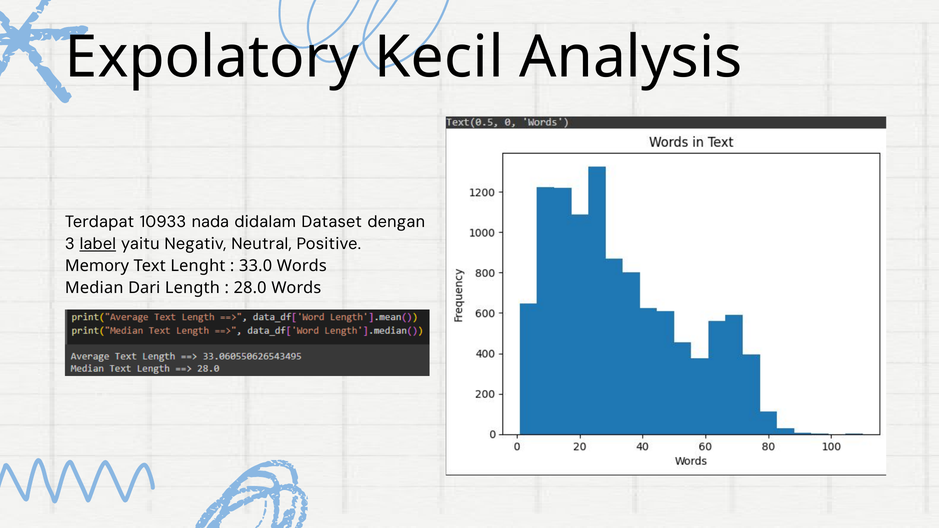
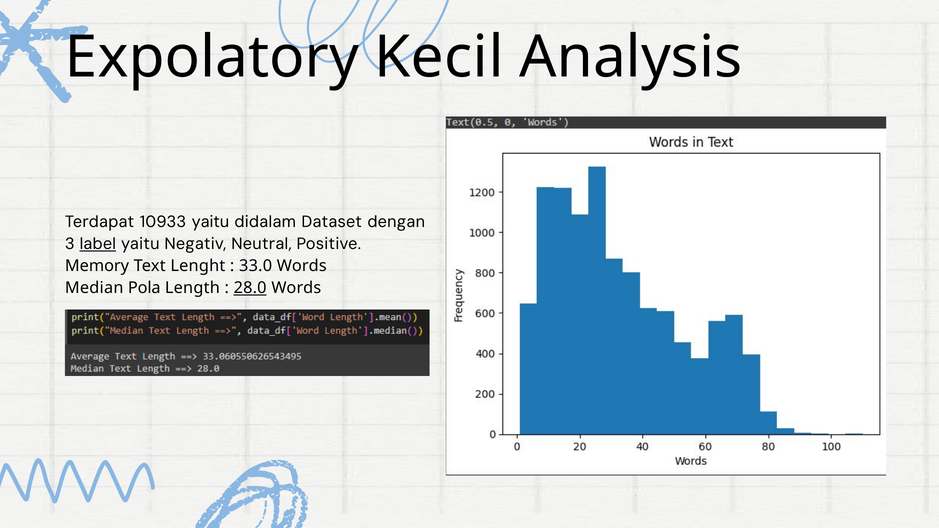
10933 nada: nada -> yaitu (210, 222)
Dari: Dari -> Pola (144, 288)
28.0 underline: none -> present (250, 288)
